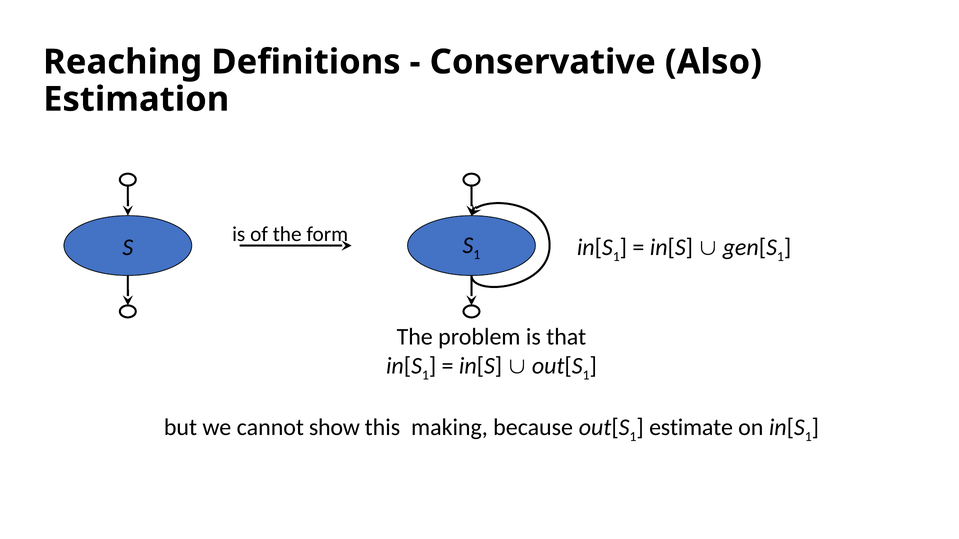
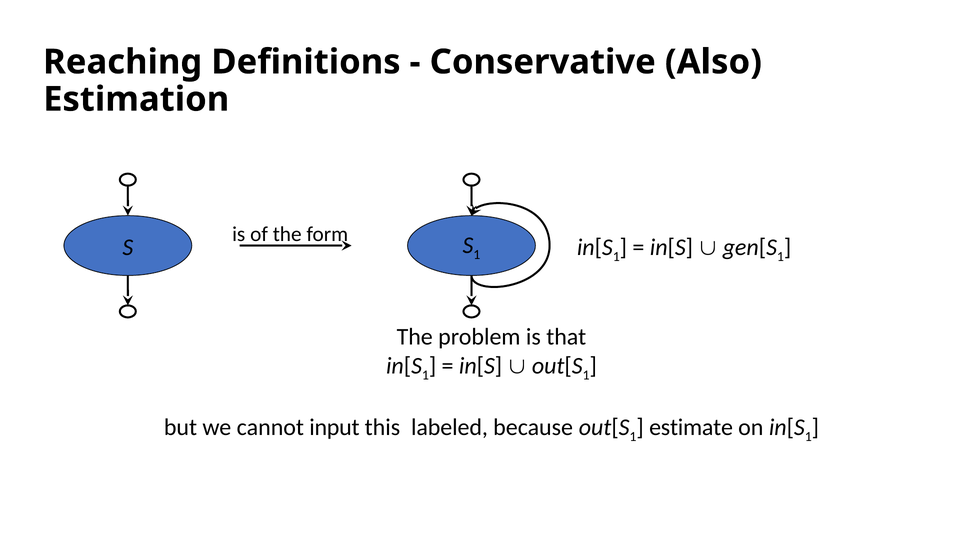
show: show -> input (334, 428)
making: making -> labeled (449, 428)
